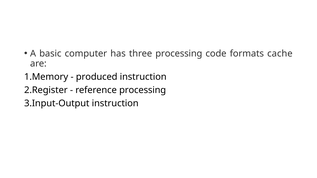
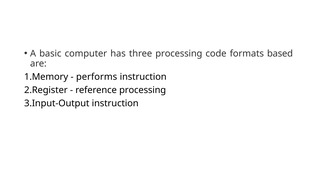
cache: cache -> based (280, 54)
produced: produced -> performs (97, 77)
